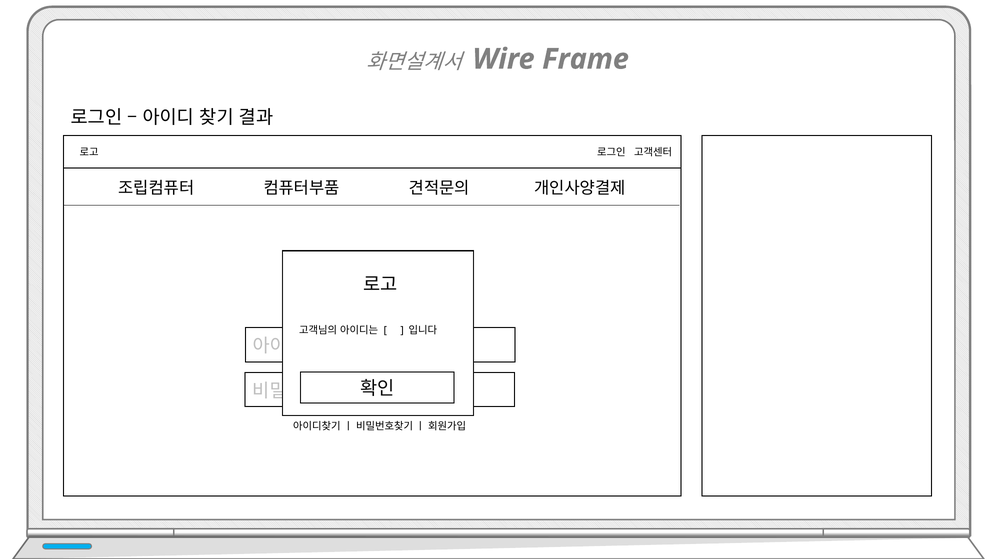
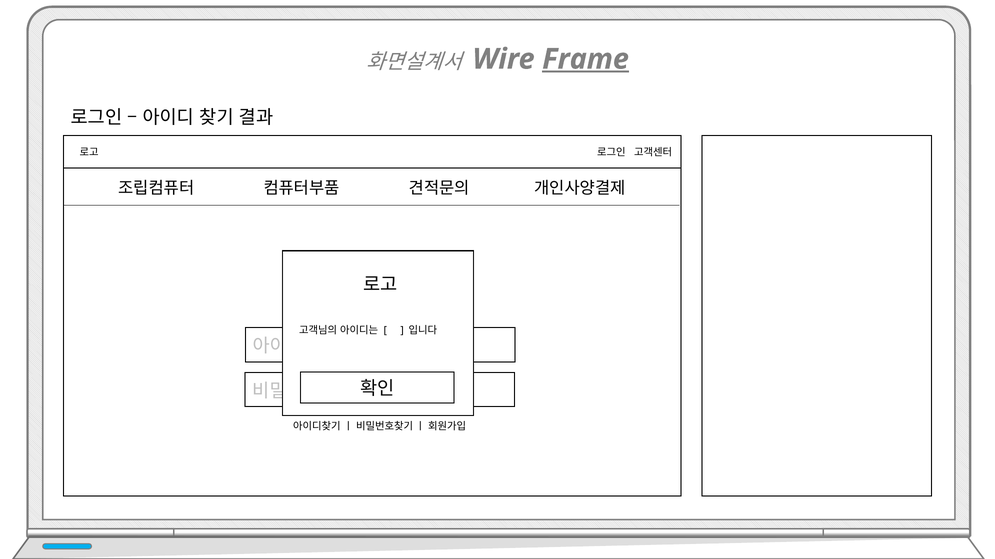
Frame underline: none -> present (586, 59)
